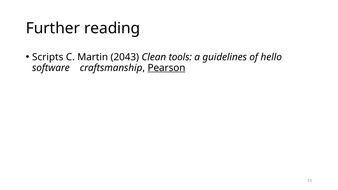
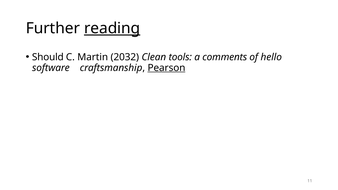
reading underline: none -> present (112, 28)
Scripts: Scripts -> Should (48, 57)
2043: 2043 -> 2032 (125, 57)
guidelines: guidelines -> comments (225, 57)
